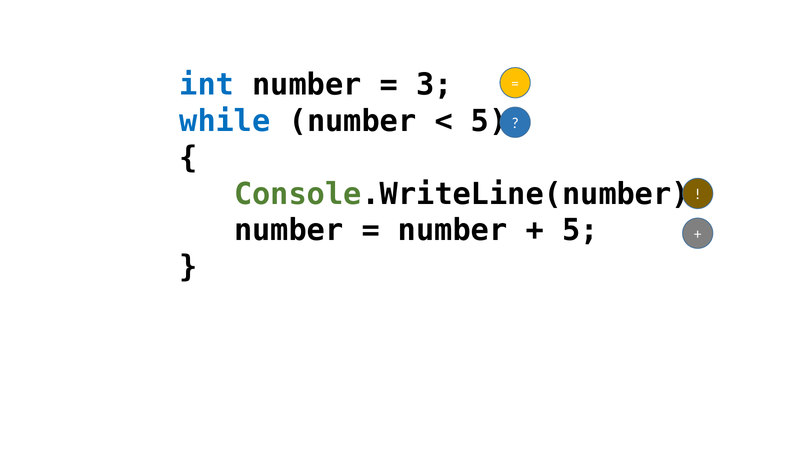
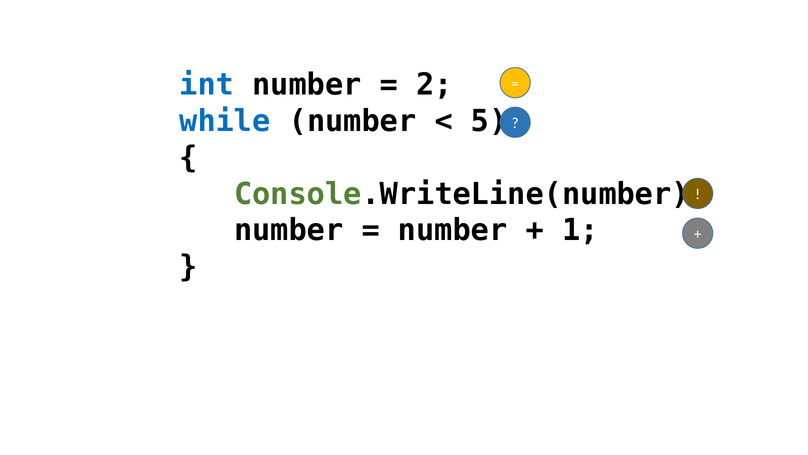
3: 3 -> 2 (434, 85)
5: 5 -> 1 (580, 230)
